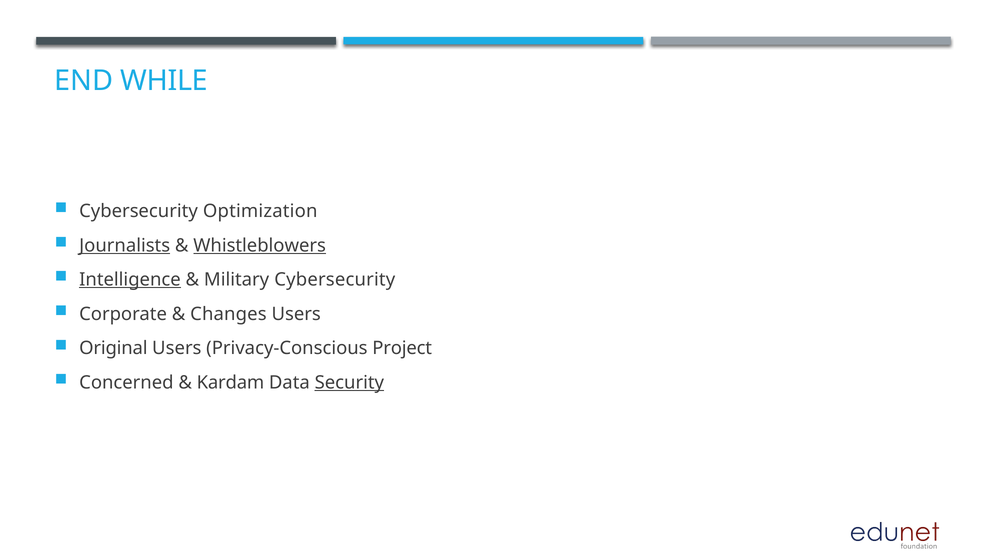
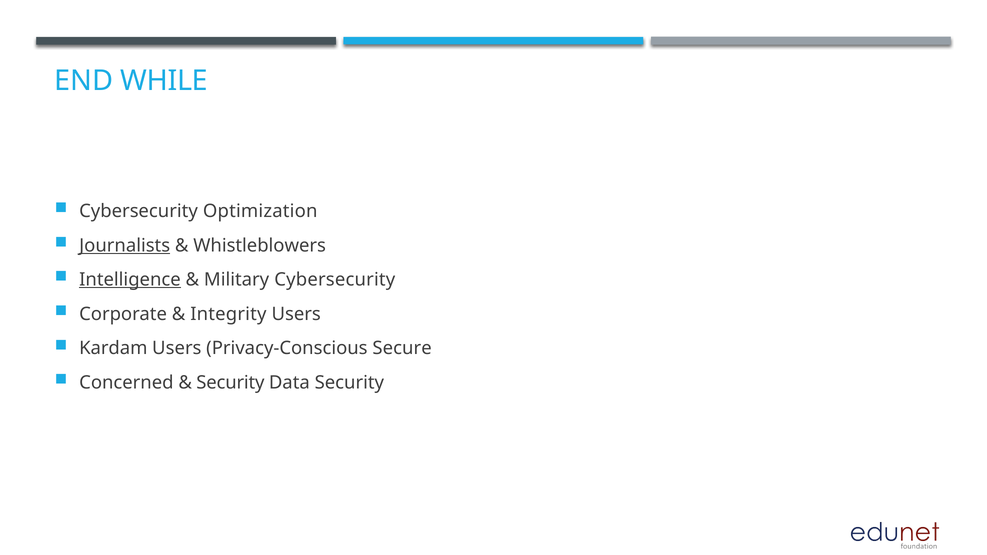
Whistleblowers underline: present -> none (260, 245)
Changes: Changes -> Integrity (228, 314)
Original: Original -> Kardam (113, 348)
Project: Project -> Secure (402, 348)
Kardam: Kardam -> Security (230, 383)
Security underline: present -> none (349, 383)
